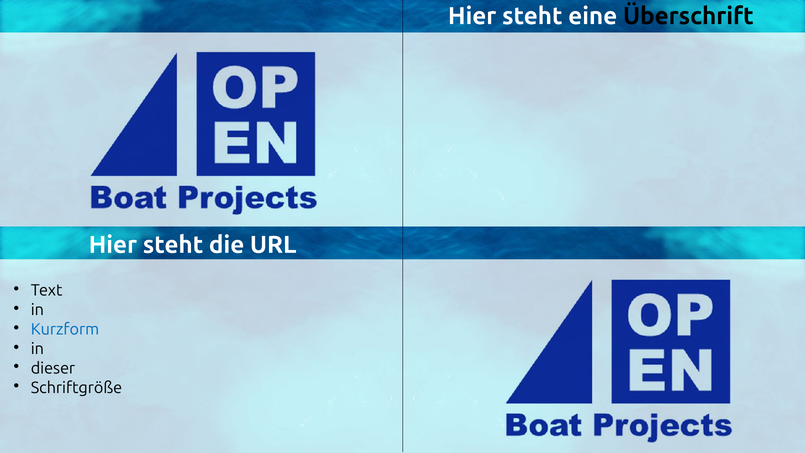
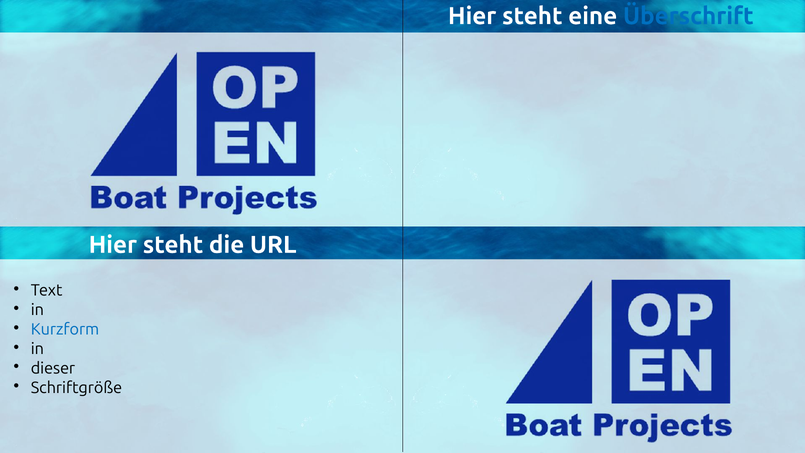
Überschrift colour: black -> blue (688, 16)
